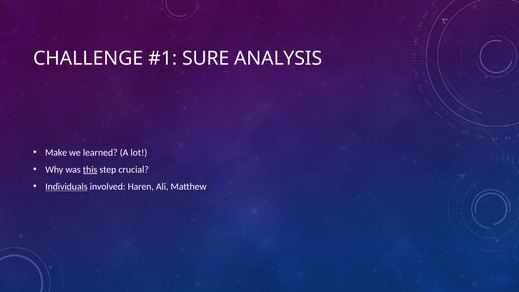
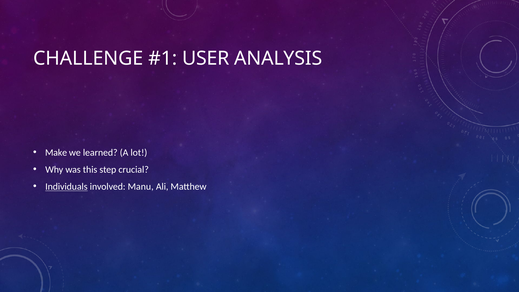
SURE: SURE -> USER (206, 58)
this underline: present -> none (90, 170)
Haren: Haren -> Manu (141, 187)
